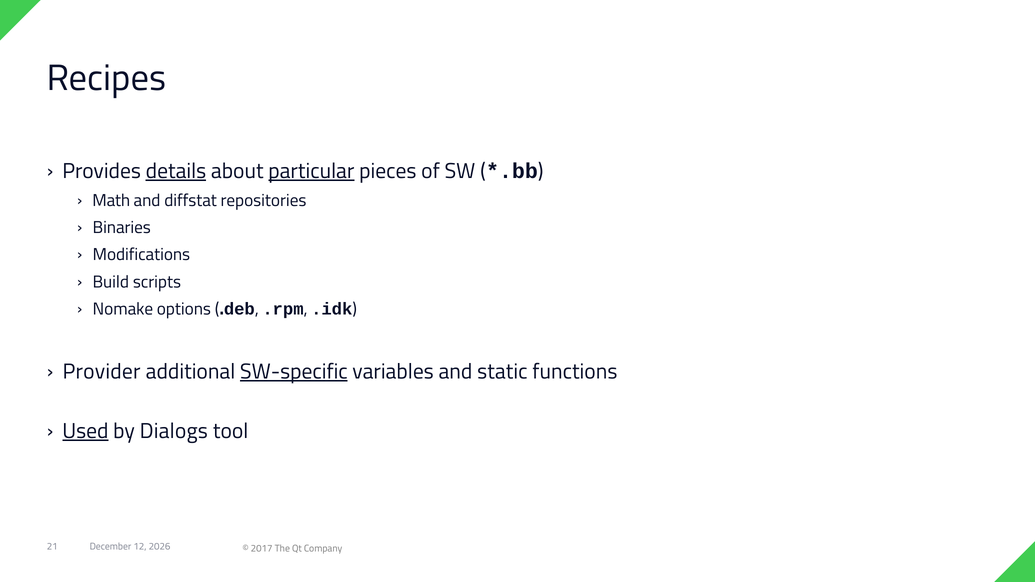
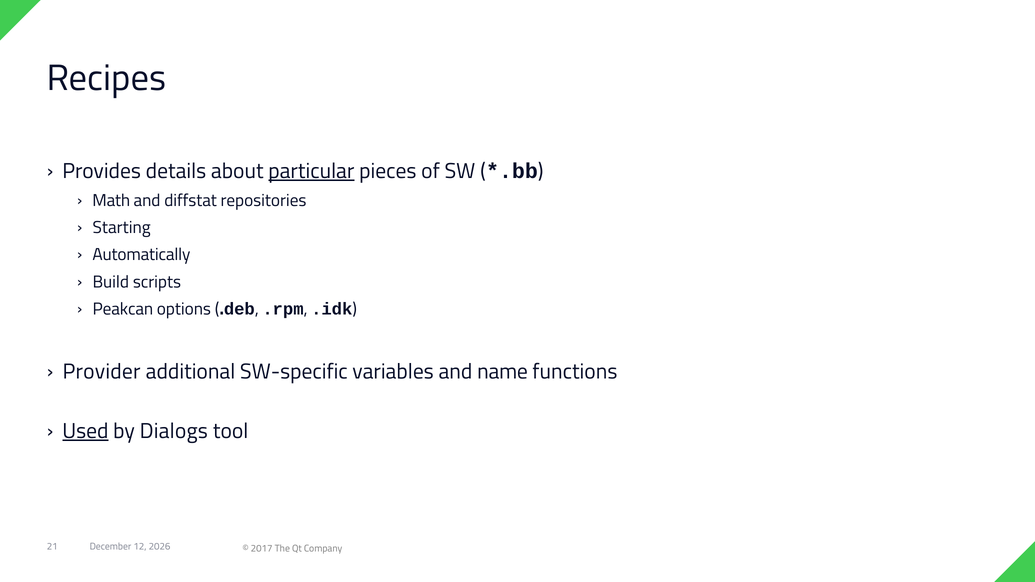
details underline: present -> none (176, 171)
Binaries: Binaries -> Starting (122, 228)
Modifications: Modifications -> Automatically (141, 255)
Nomake: Nomake -> Peakcan (123, 309)
SW-specific underline: present -> none (294, 372)
static: static -> name (503, 372)
